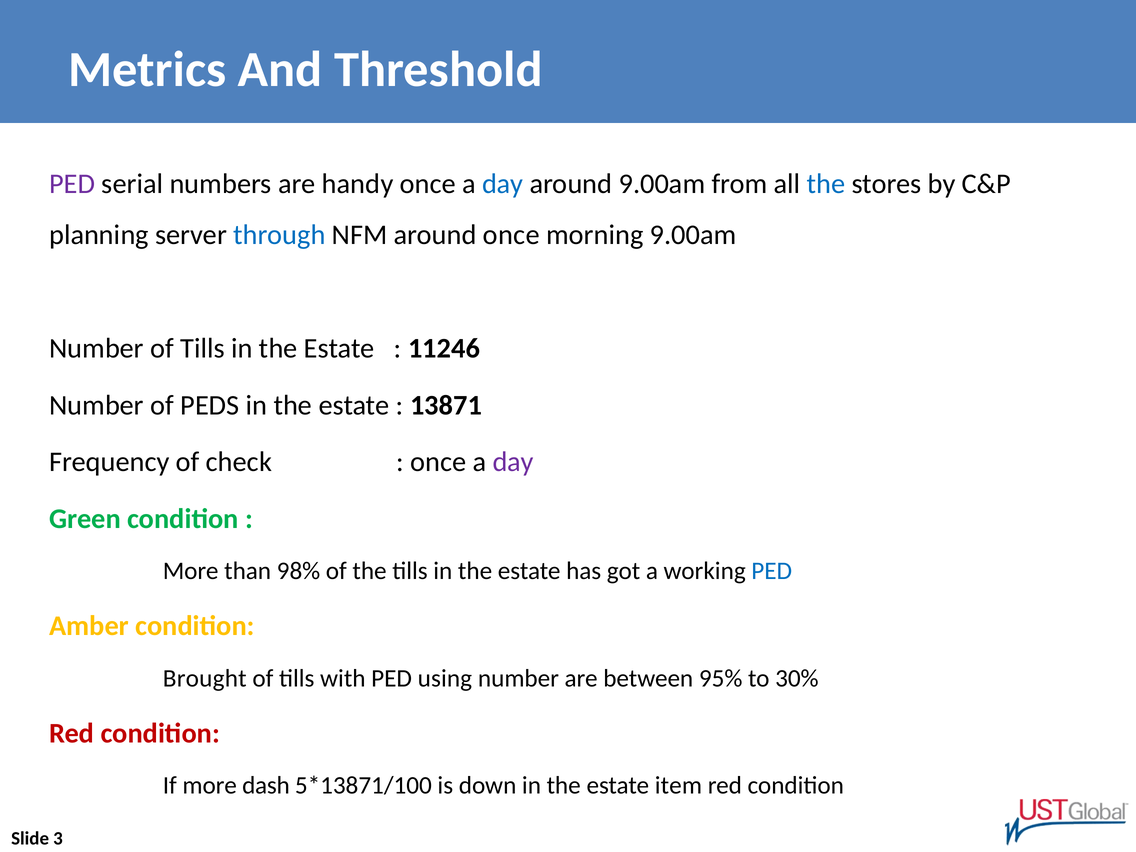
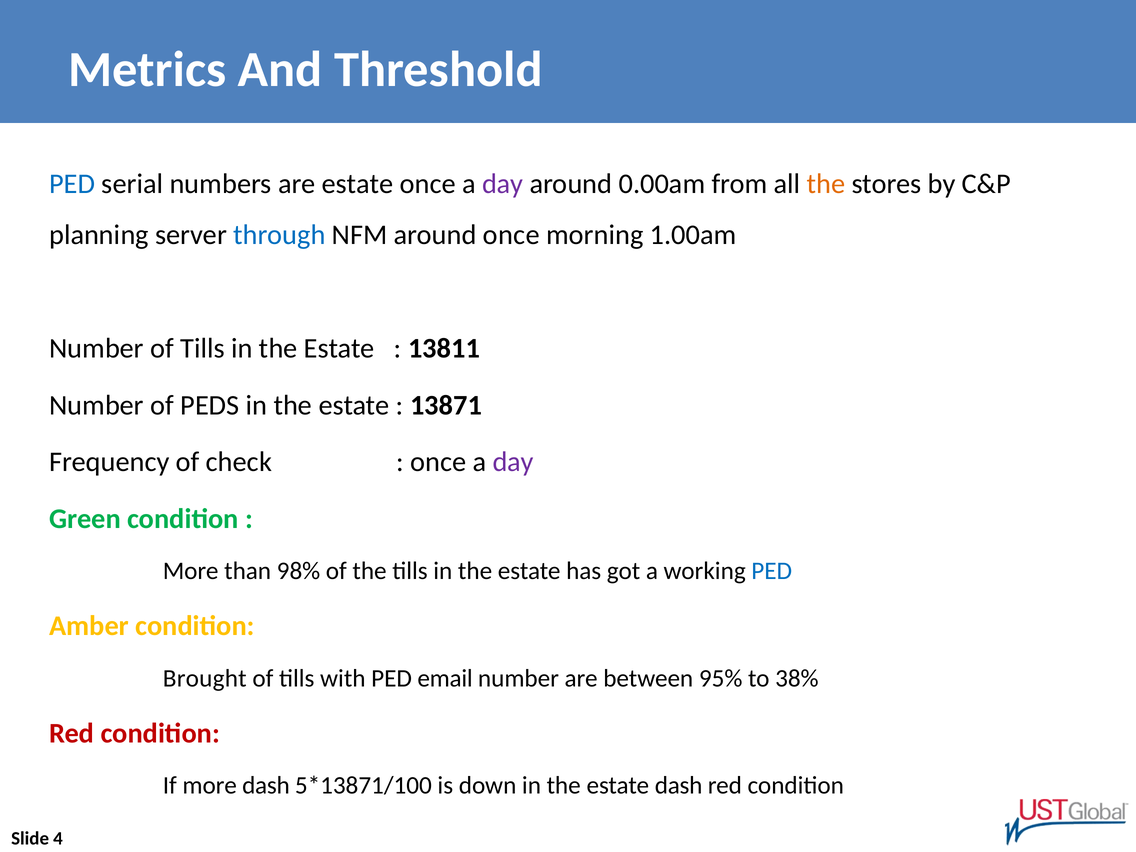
PED colour: purple -> blue (72, 184)
are handy: handy -> estate (358, 184)
day colour: blue -> purple (503, 184)
around 9.00am: 9.00am -> 0.00am (662, 184)
the colour: blue -> orange (826, 184)
morning 9.00am: 9.00am -> 1.00am (693, 235)
11246: 11246 -> 13811 (444, 348)
using: using -> email (445, 678)
30%: 30% -> 38% (797, 678)
estate item: item -> dash (679, 785)
3: 3 -> 4 (58, 838)
